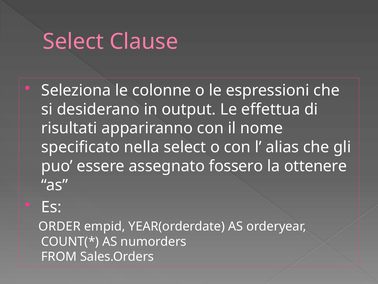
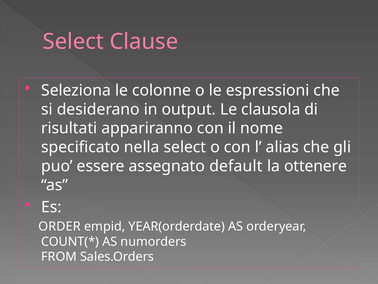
effettua: effettua -> clausola (271, 109)
fossero: fossero -> default (236, 166)
